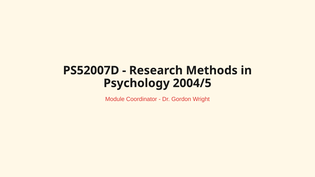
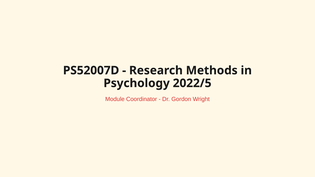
2004/5: 2004/5 -> 2022/5 (192, 83)
